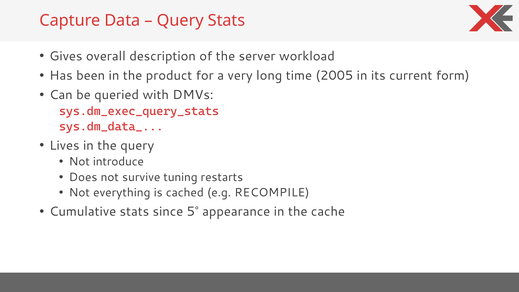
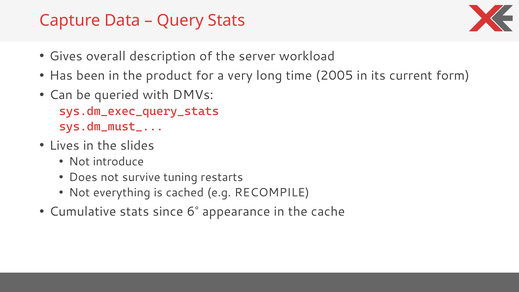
sys.dm_data_: sys.dm_data_ -> sys.dm_must_ (111, 127)
the query: query -> slides (137, 145)
5°: 5° -> 6° (193, 212)
